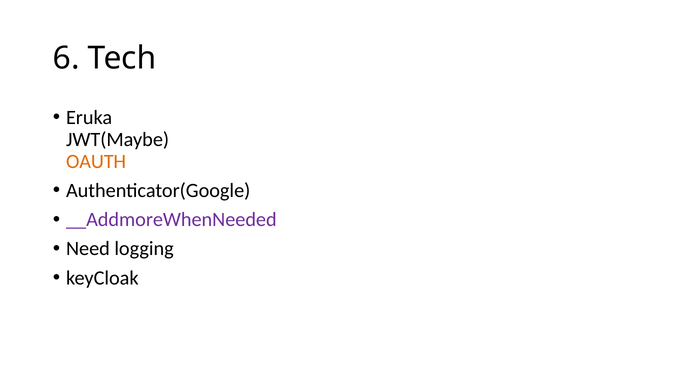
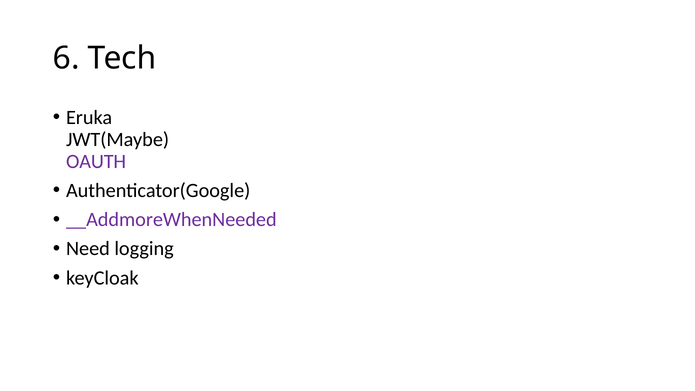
OAUTH colour: orange -> purple (96, 161)
